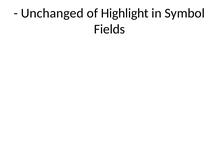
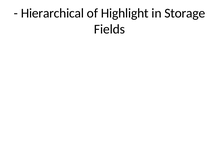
Unchanged: Unchanged -> Hierarchical (52, 13)
Symbol: Symbol -> Storage (185, 13)
